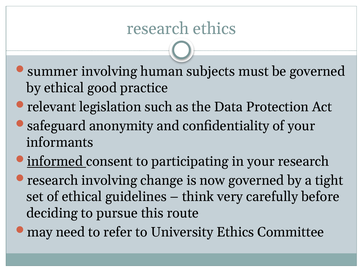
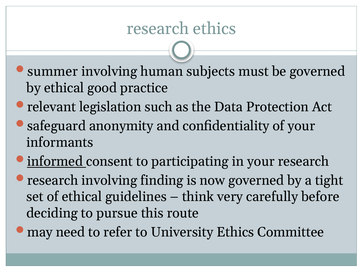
change: change -> finding (162, 181)
